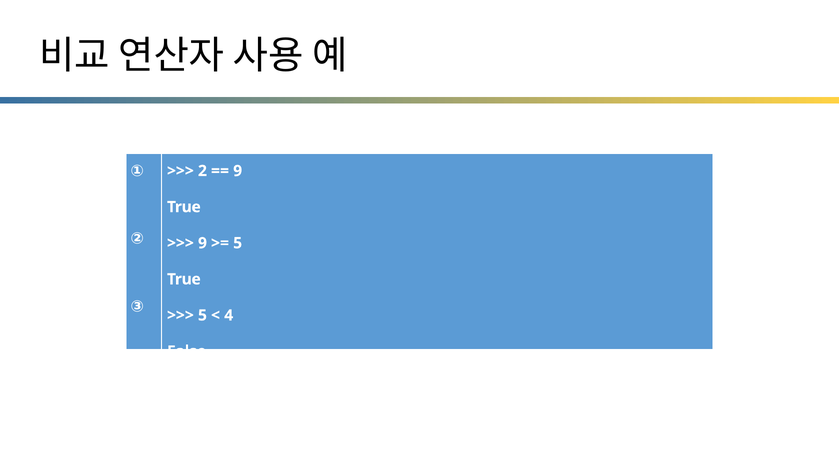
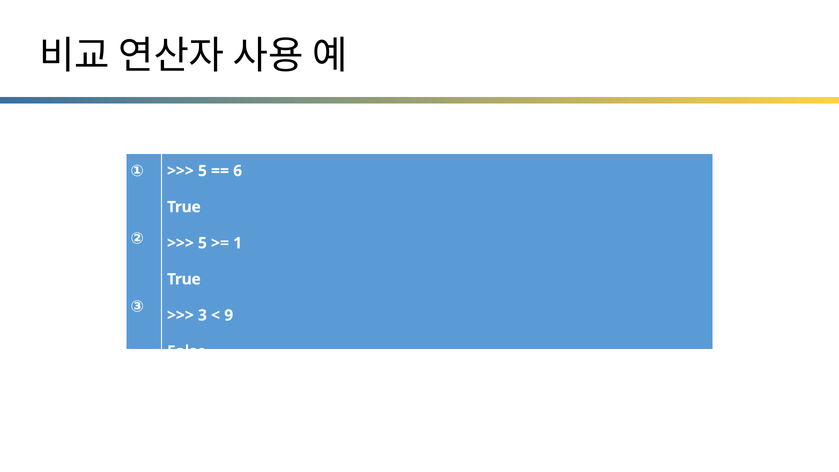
2: 2 -> 5 (202, 171)
9: 9 -> 6 (238, 171)
9: 9 -> 5 (202, 243)
5: 5 -> 1 (238, 243)
5: 5 -> 3 (202, 315)
4: 4 -> 9 (229, 315)
